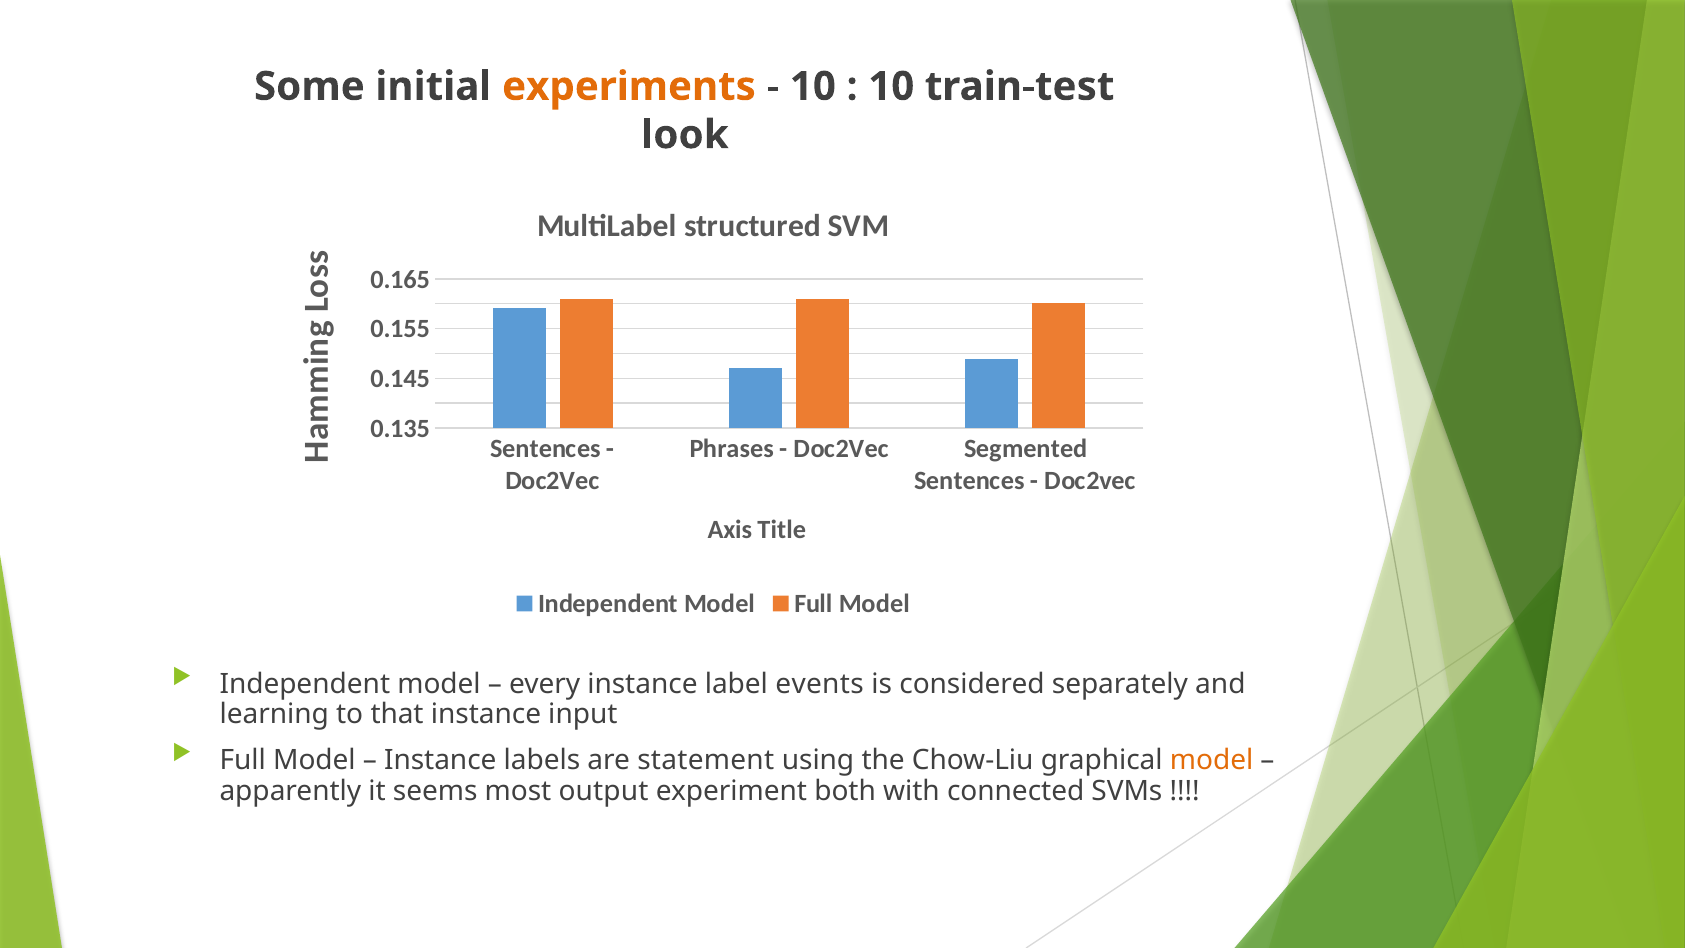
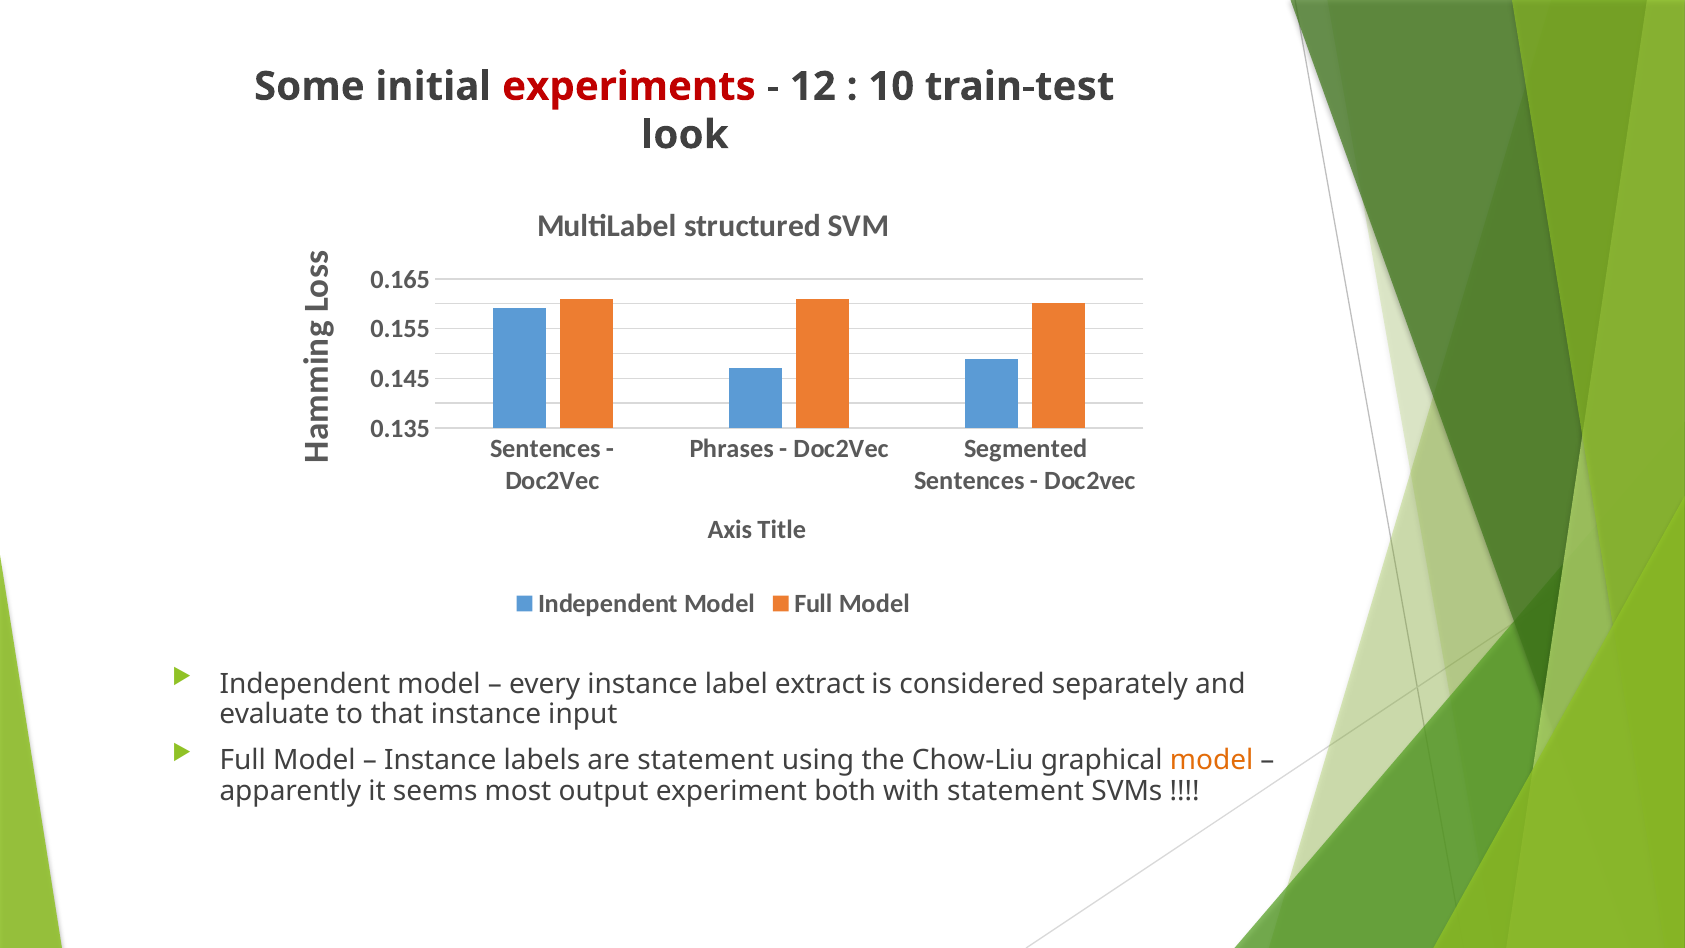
experiments colour: orange -> red (629, 86)
10: 10 -> 12 (813, 86)
events: events -> extract (820, 684)
learning: learning -> evaluate (274, 714)
with connected: connected -> statement (1016, 791)
